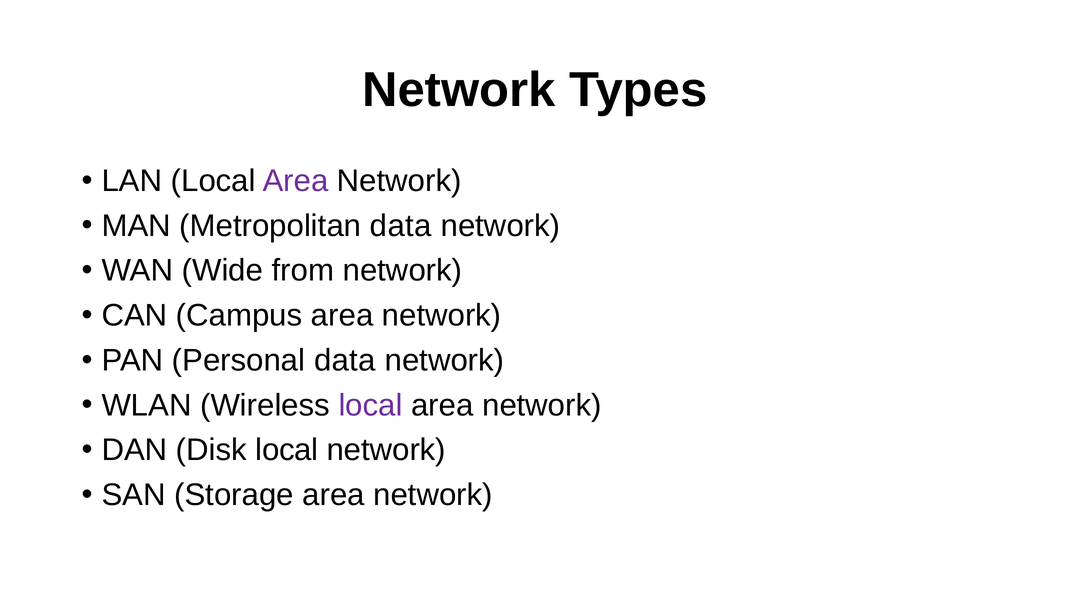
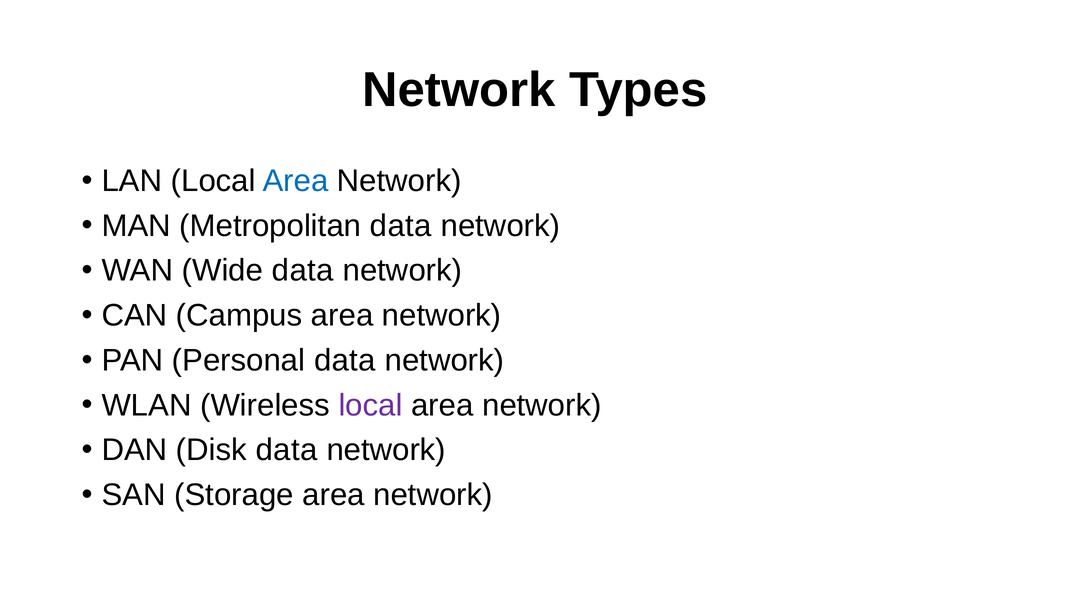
Area colour: purple -> blue (296, 181)
Wide from: from -> data (303, 271)
Disk local: local -> data (287, 450)
